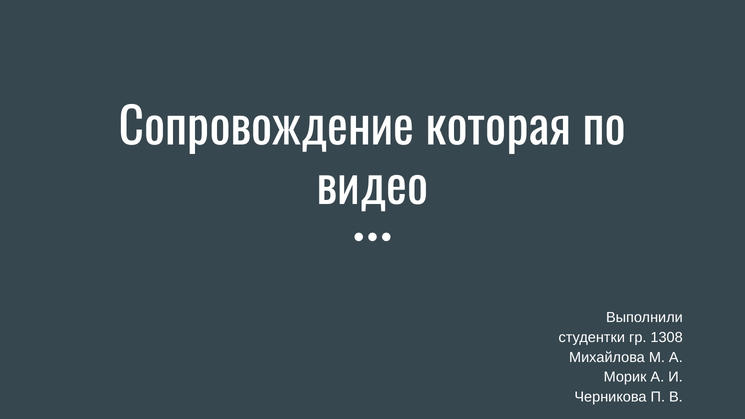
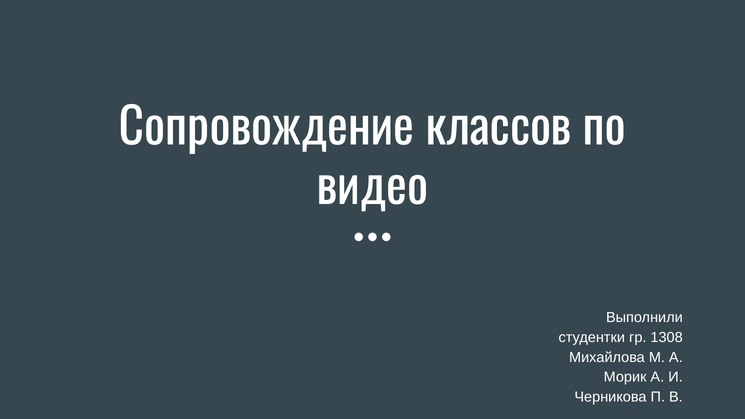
которая: которая -> классов (499, 128)
